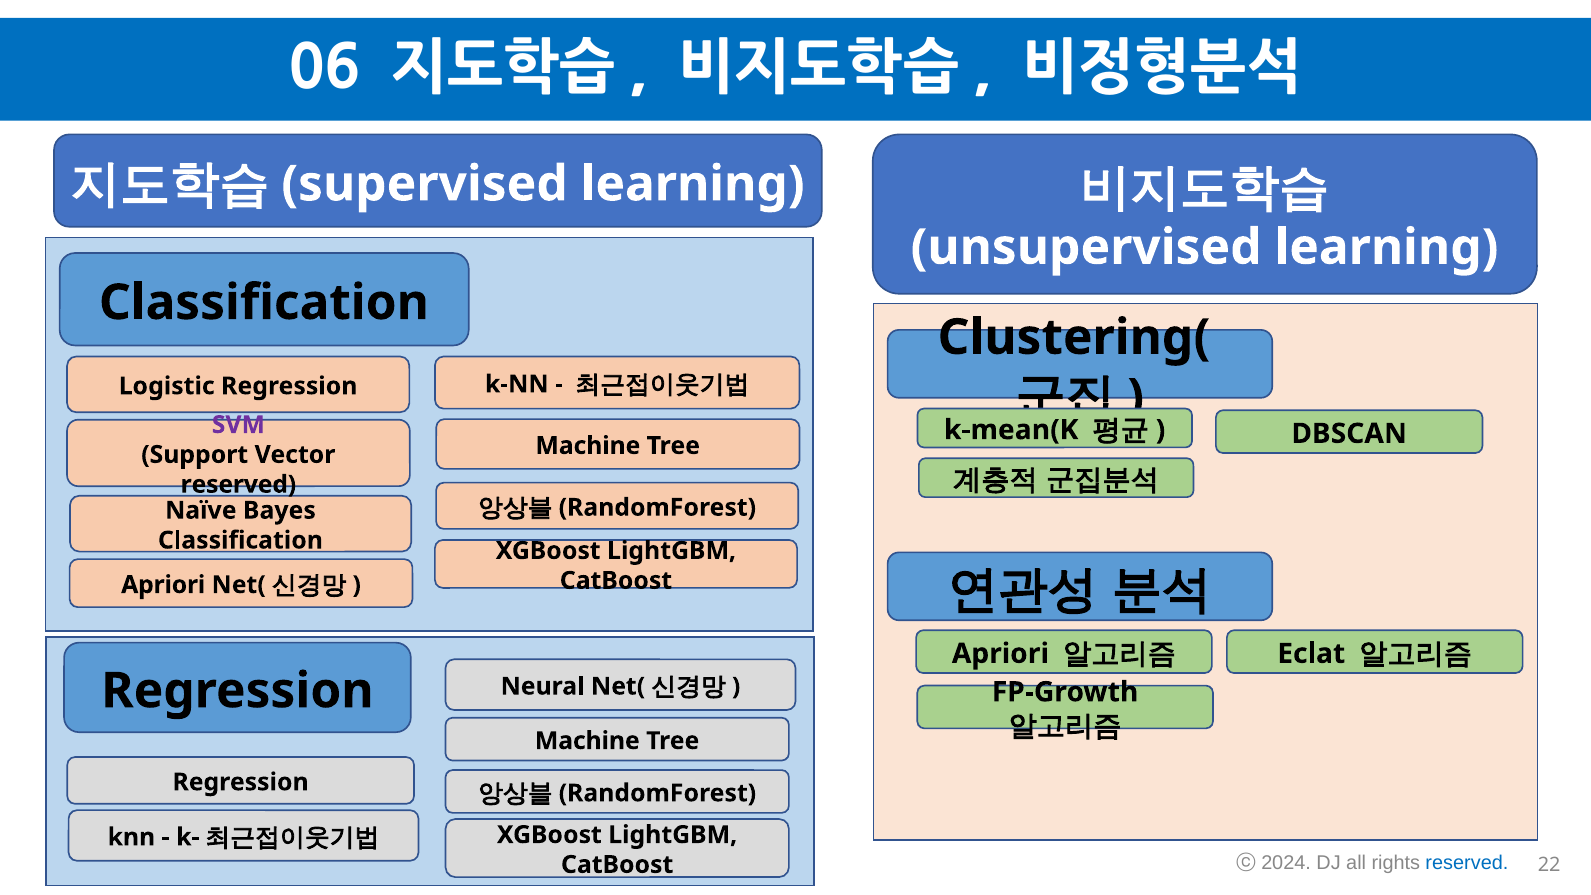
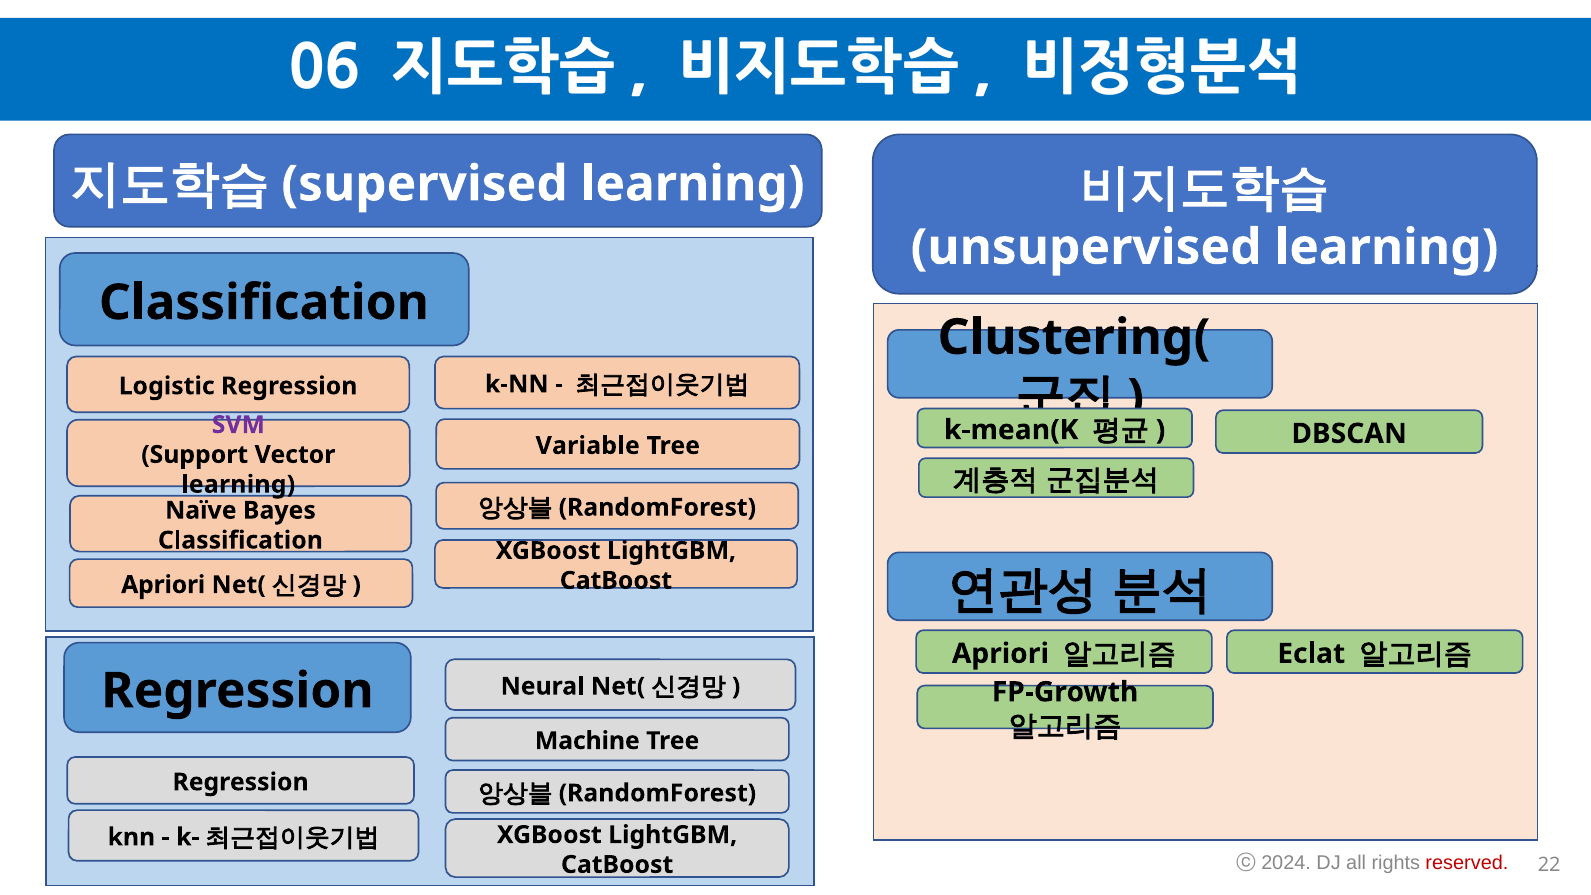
Machine: Machine -> Variable (588, 446)
reserved: reserved -> learning (238, 484)
reserved colour: blue -> red (1467, 863)
